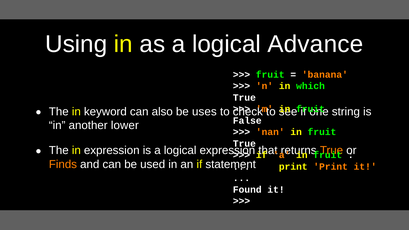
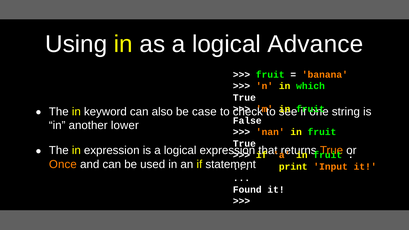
uses: uses -> case (204, 112)
Finds: Finds -> Once (63, 164)
print Print: Print -> Input (331, 167)
